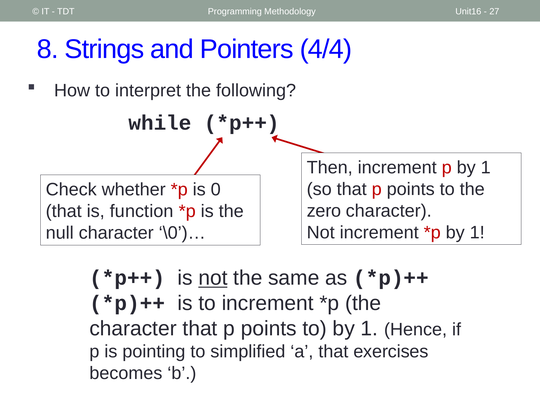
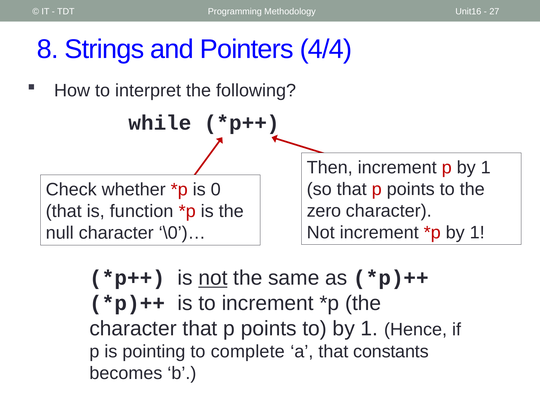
simplified: simplified -> complete (248, 352)
exercises: exercises -> constants (391, 352)
